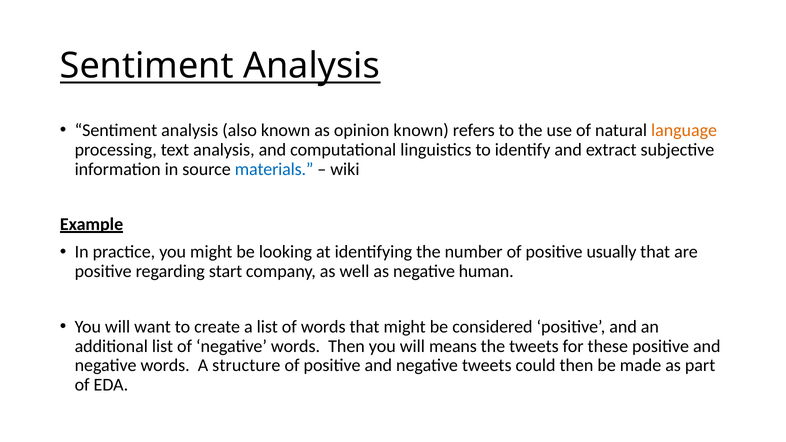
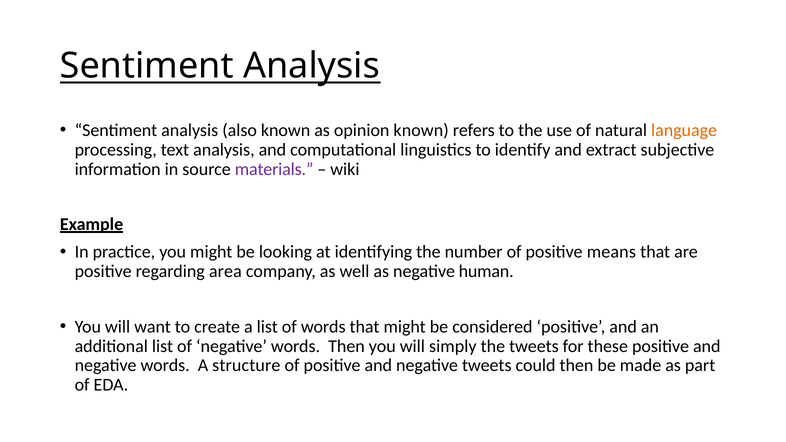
materials colour: blue -> purple (274, 169)
usually: usually -> means (611, 252)
start: start -> area (225, 271)
means: means -> simply (453, 346)
